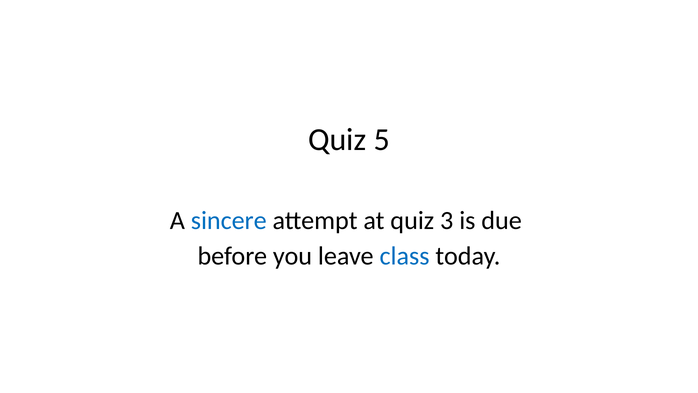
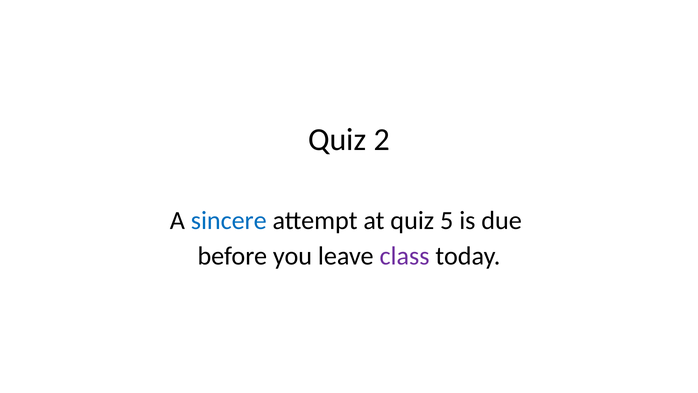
5: 5 -> 2 (382, 140)
3: 3 -> 5 (447, 220)
class colour: blue -> purple (405, 256)
